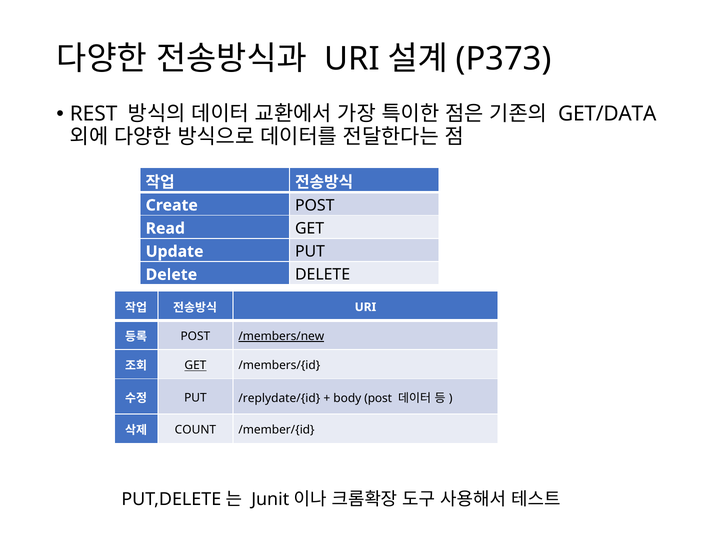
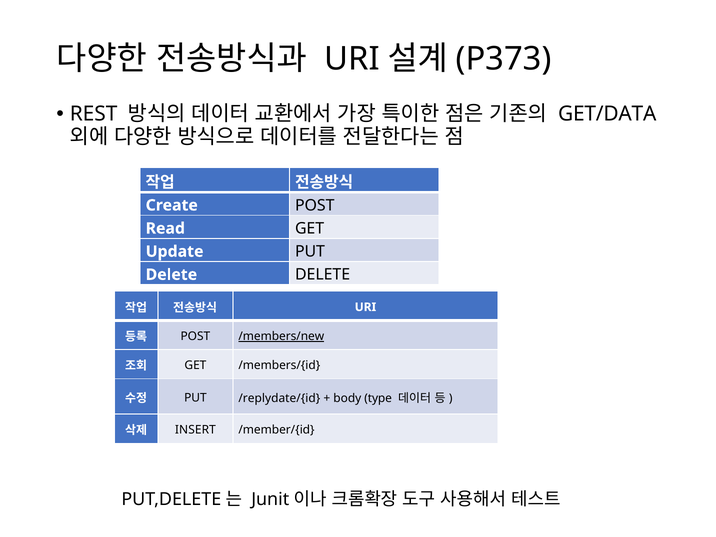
GET underline: present -> none (195, 365)
body post: post -> type (378, 398)
COUNT: COUNT -> INSERT (195, 430)
